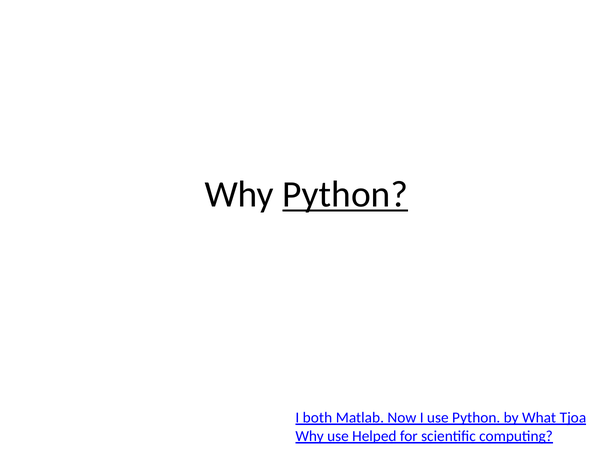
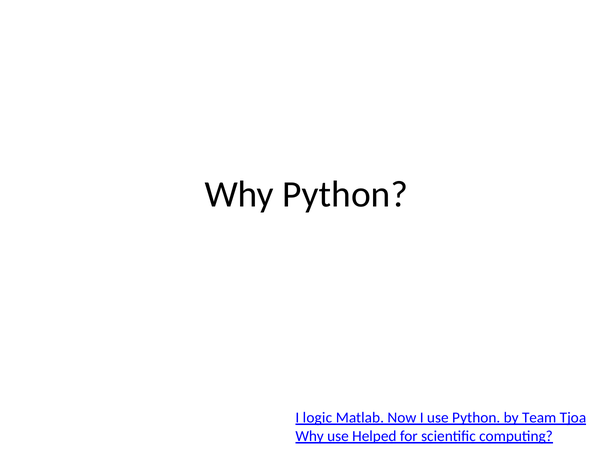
Python underline: present -> none (345, 195)
both: both -> logic (317, 418)
What: What -> Team (539, 418)
